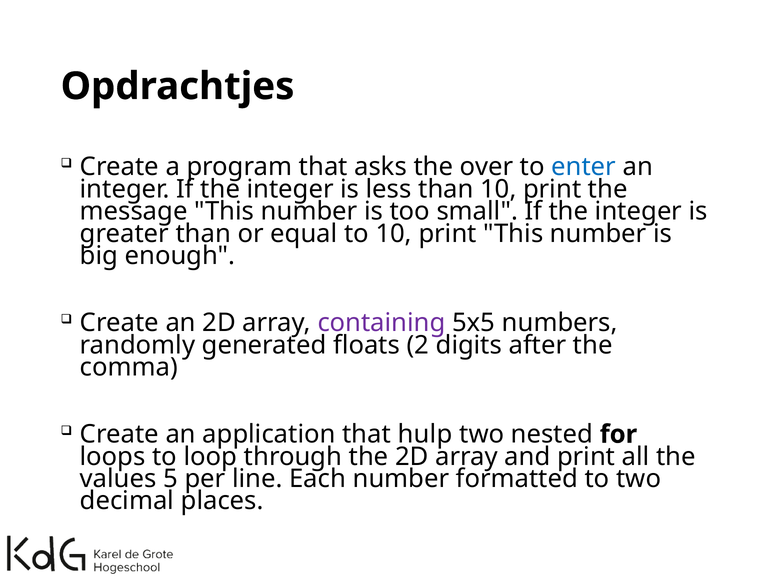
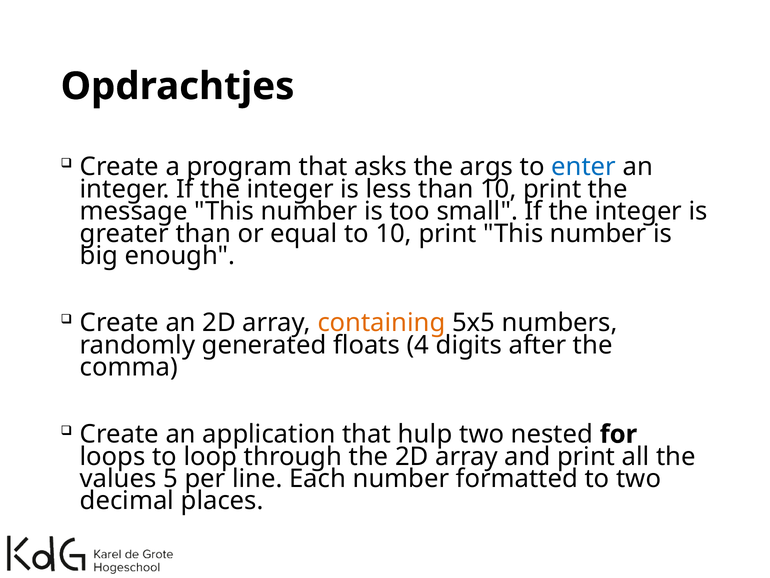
over: over -> args (487, 167)
containing colour: purple -> orange (382, 323)
2: 2 -> 4 (418, 345)
